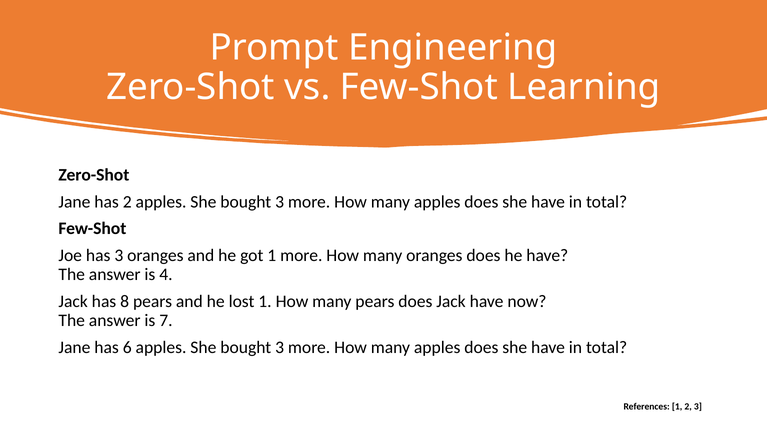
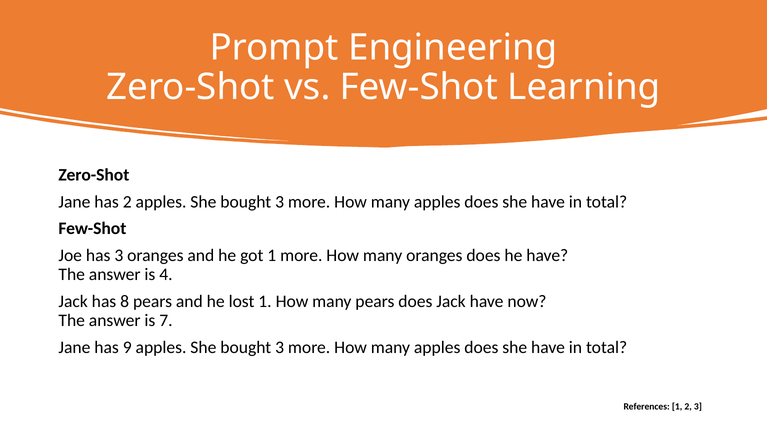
6: 6 -> 9 (127, 348)
